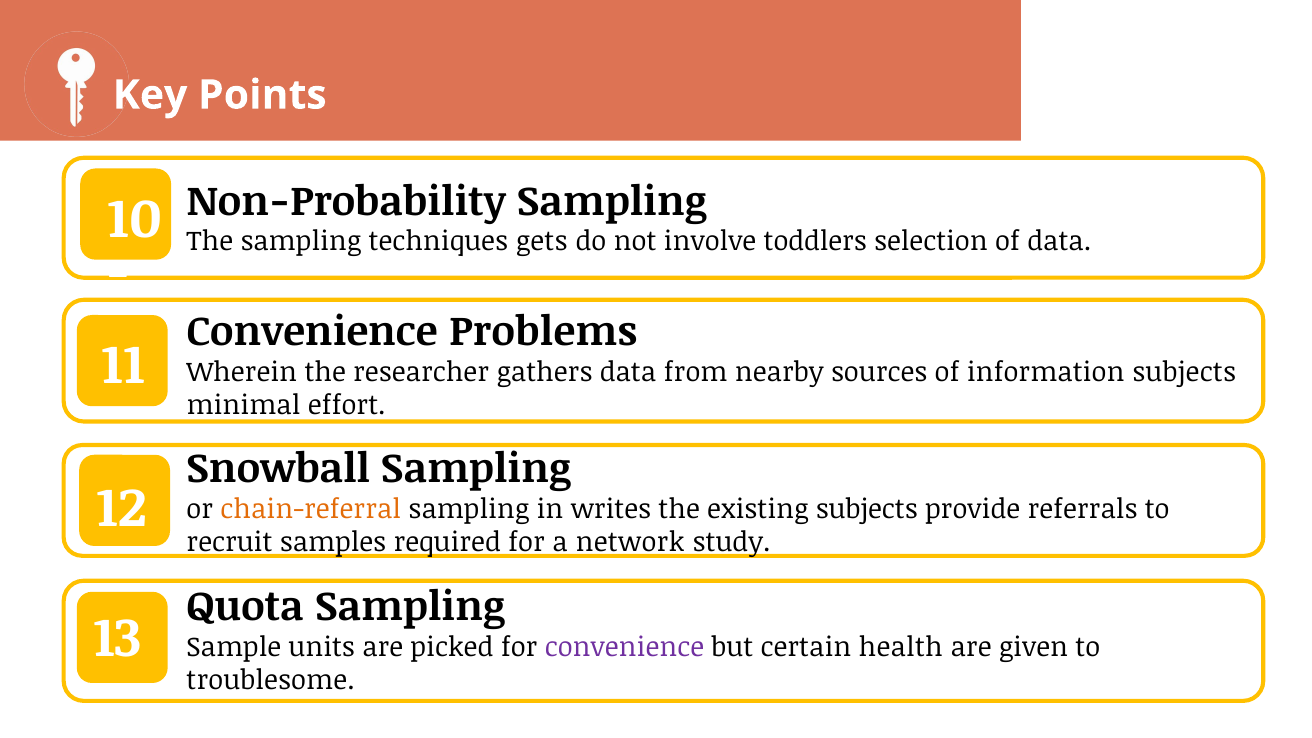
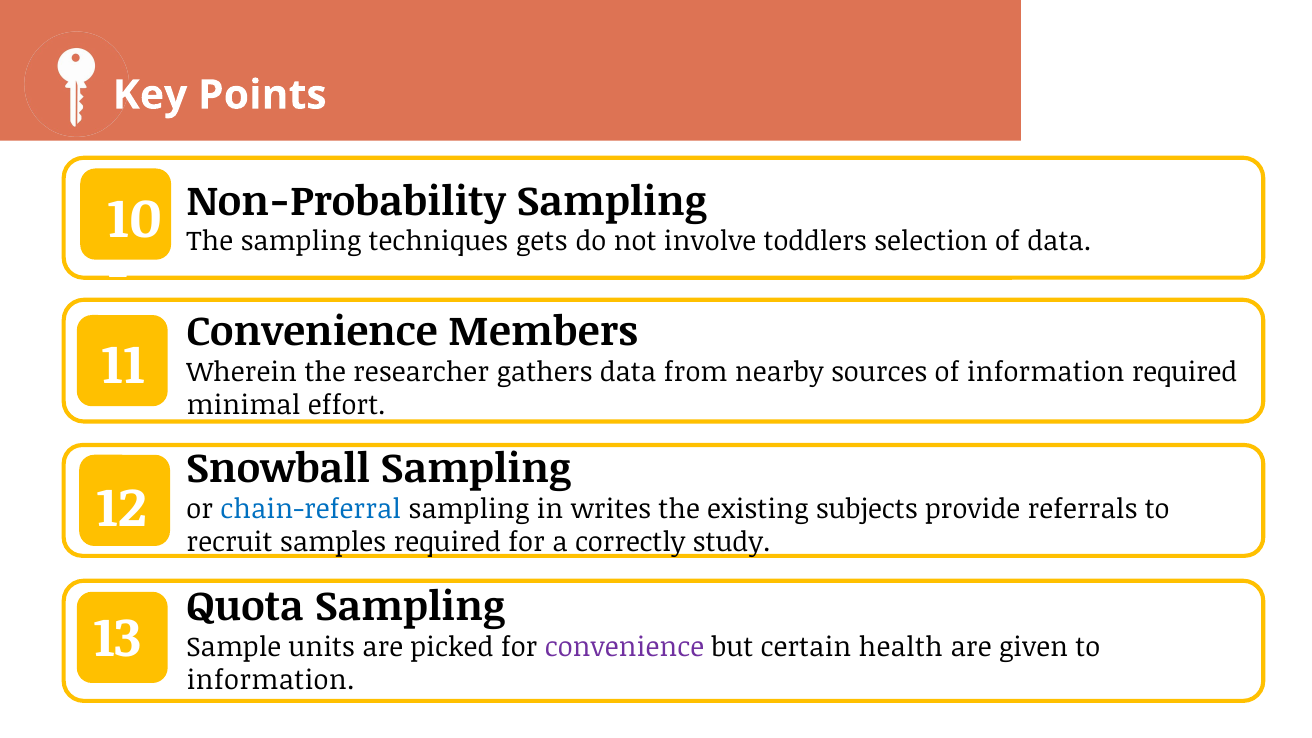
Problems: Problems -> Members (543, 332)
information subjects: subjects -> required (1184, 373)
chain-referral colour: orange -> blue (311, 509)
network: network -> correctly (630, 542)
troublesome: troublesome -> information (270, 680)
